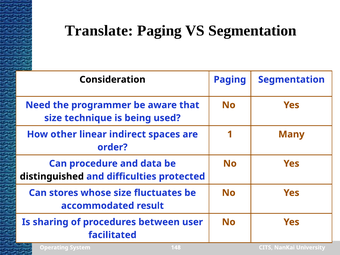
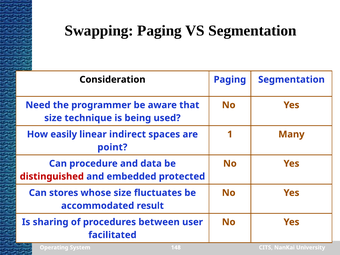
Translate: Translate -> Swapping (99, 31)
other: other -> easily (64, 134)
order: order -> point (112, 147)
distinguished colour: black -> red (52, 176)
difficulties: difficulties -> embedded (131, 176)
